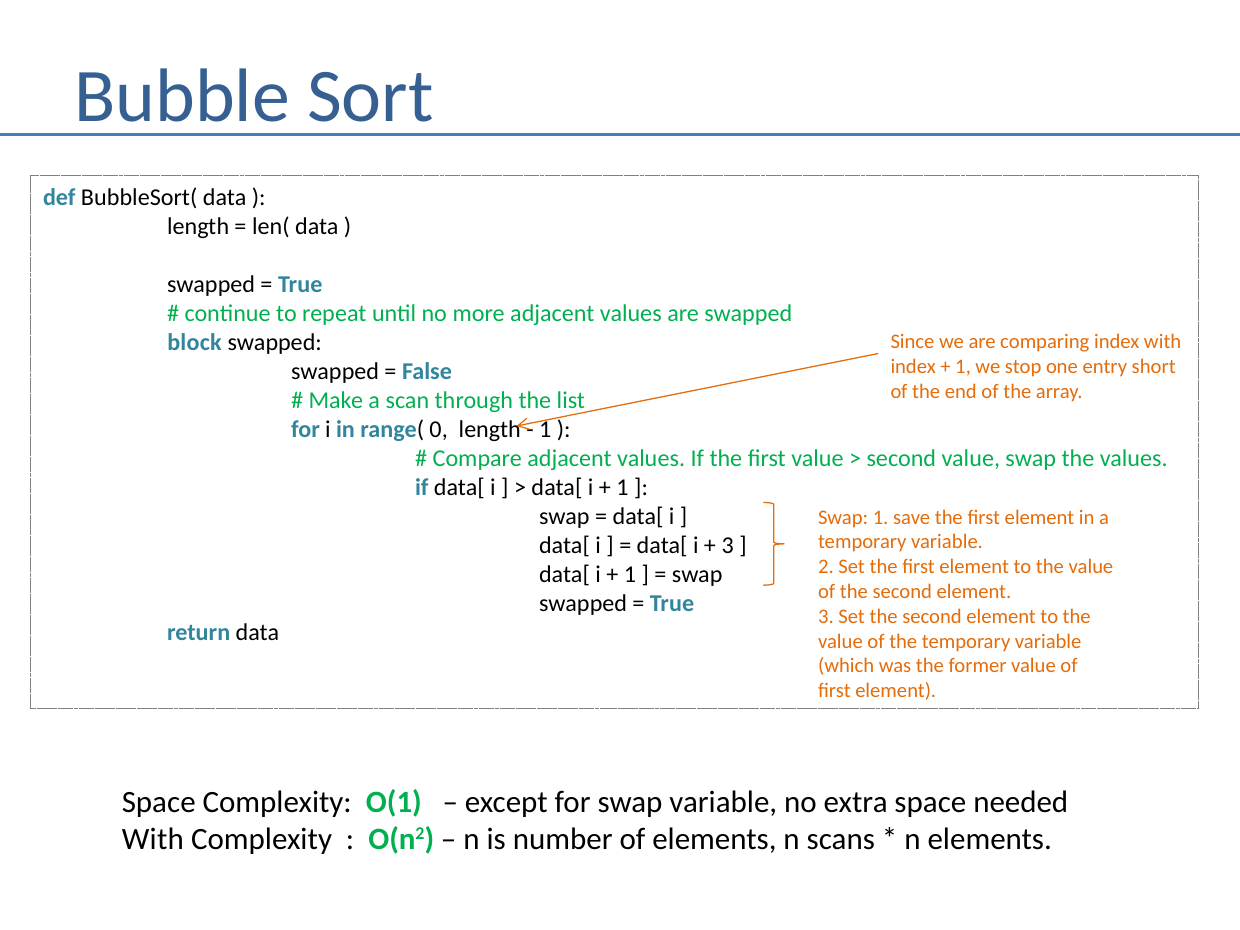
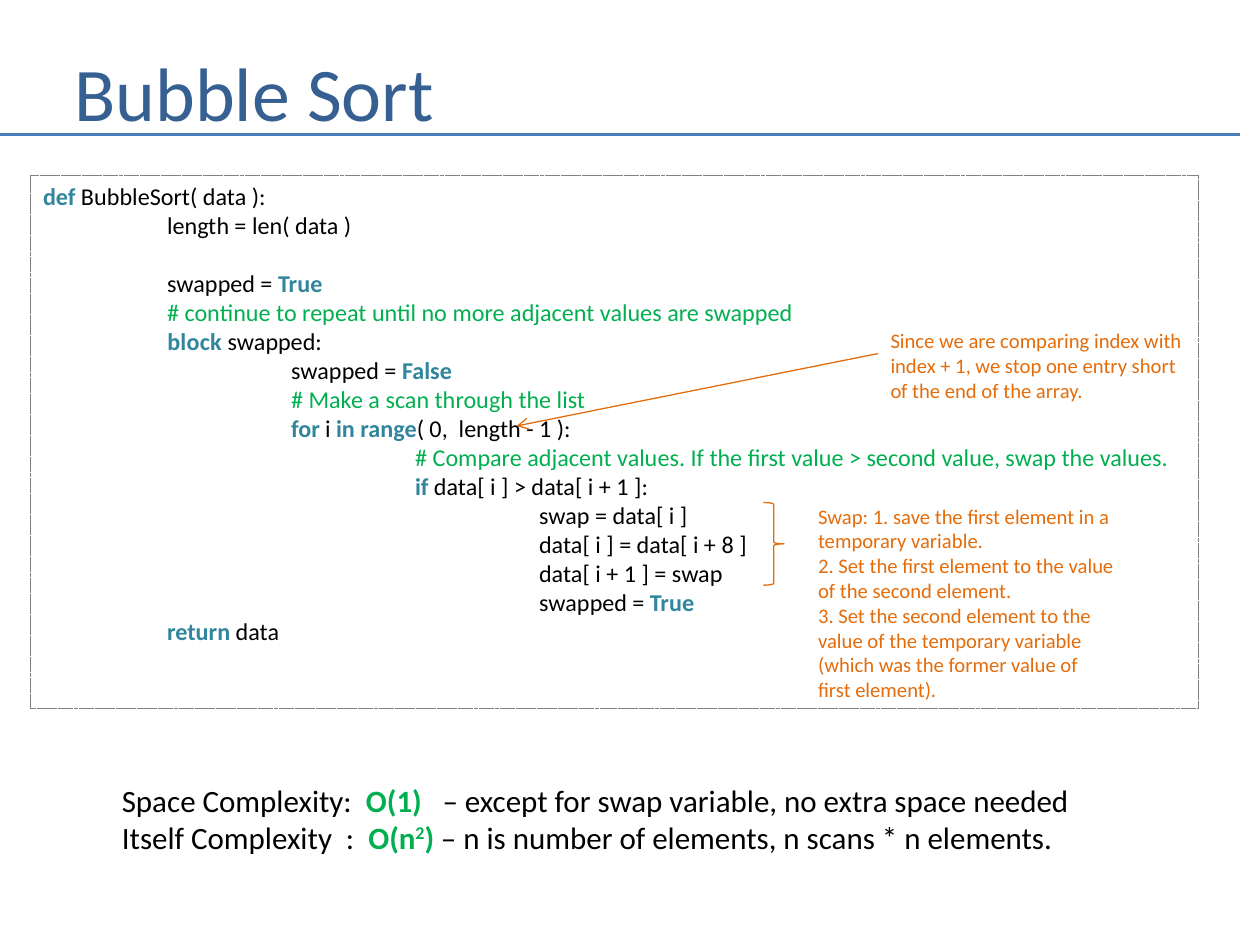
3: 3 -> 8 (728, 545)
With: With -> Itself (153, 839)
